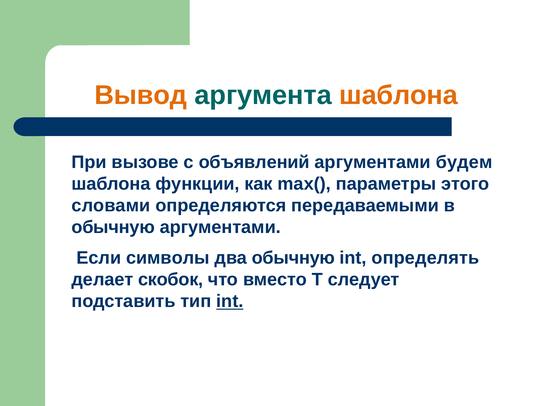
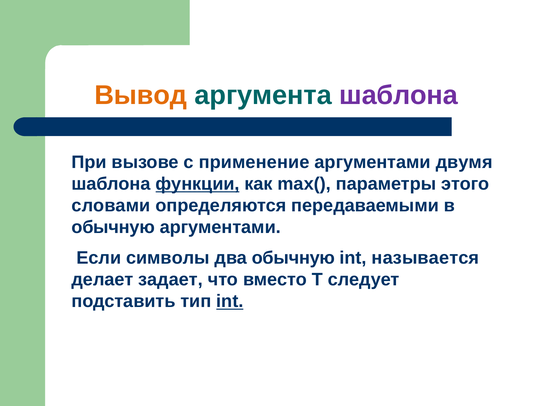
шаблона colour: orange -> purple (399, 95)
объявлений: объявлений -> применение (254, 163)
будем: будем -> двумя (464, 163)
функции underline: none -> present (198, 184)
определять: определять -> называется (425, 258)
скобок: скобок -> задает (171, 280)
